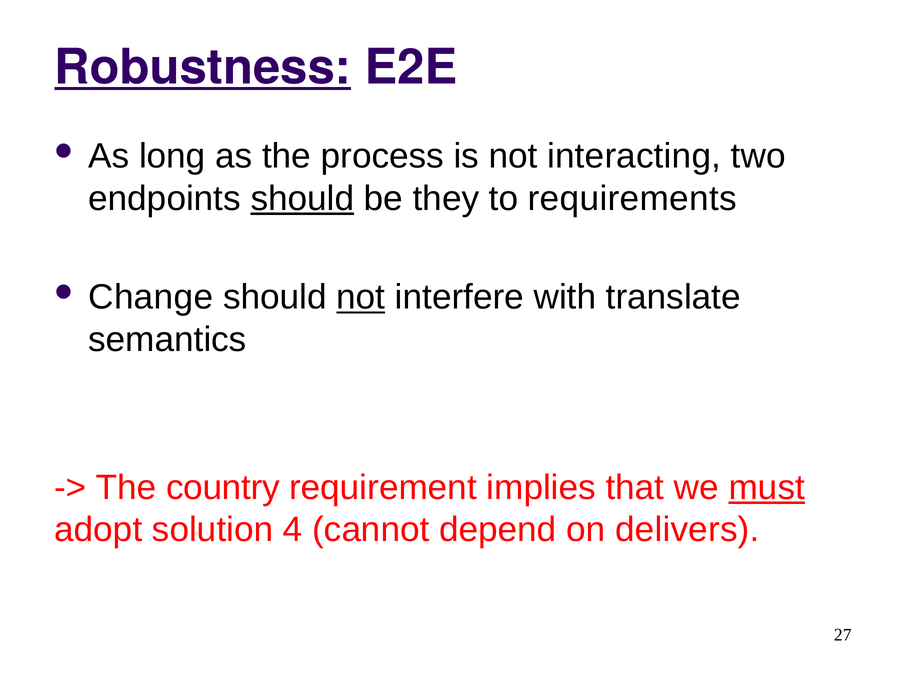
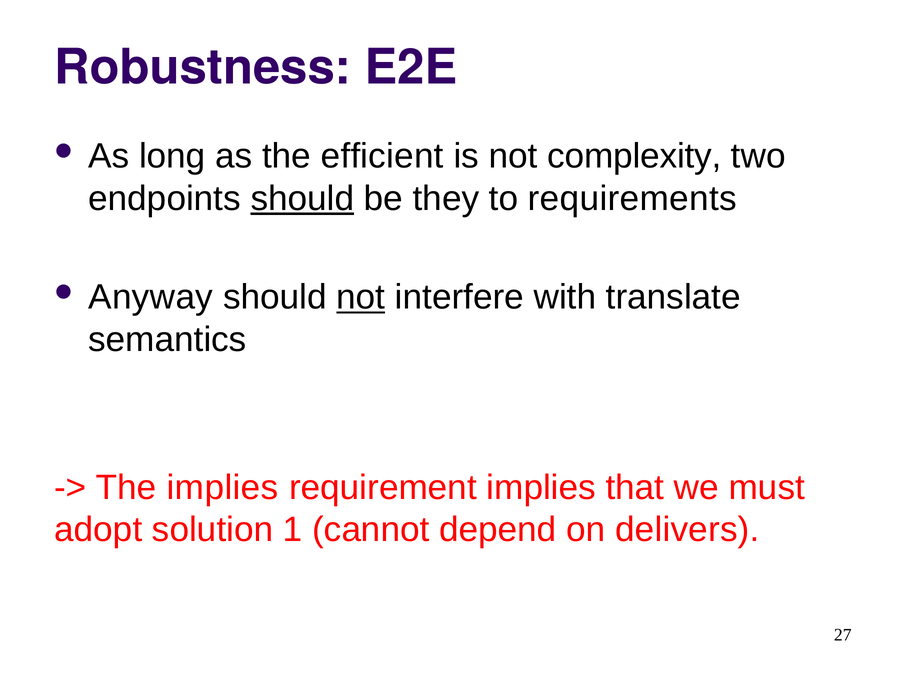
Robustness underline: present -> none (203, 68)
process: process -> efficient (382, 156)
interacting: interacting -> complexity (634, 156)
Change: Change -> Anyway (151, 298)
The country: country -> implies (223, 488)
must underline: present -> none (767, 488)
4: 4 -> 1 (293, 530)
